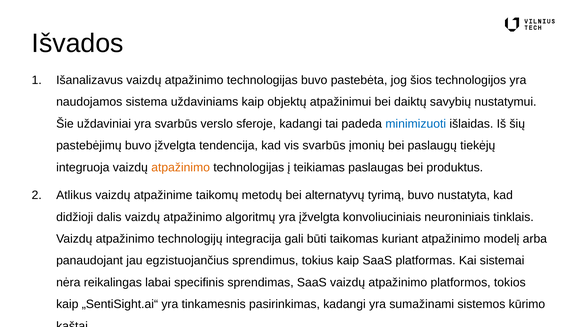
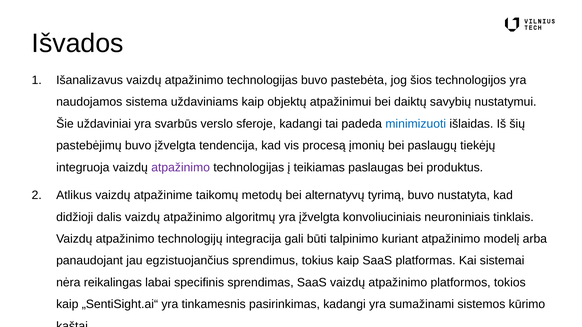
vis svarbūs: svarbūs -> procesą (324, 146)
atpažinimo colour: orange -> purple (181, 168)
būti taikomas: taikomas -> talpinimo (354, 239)
